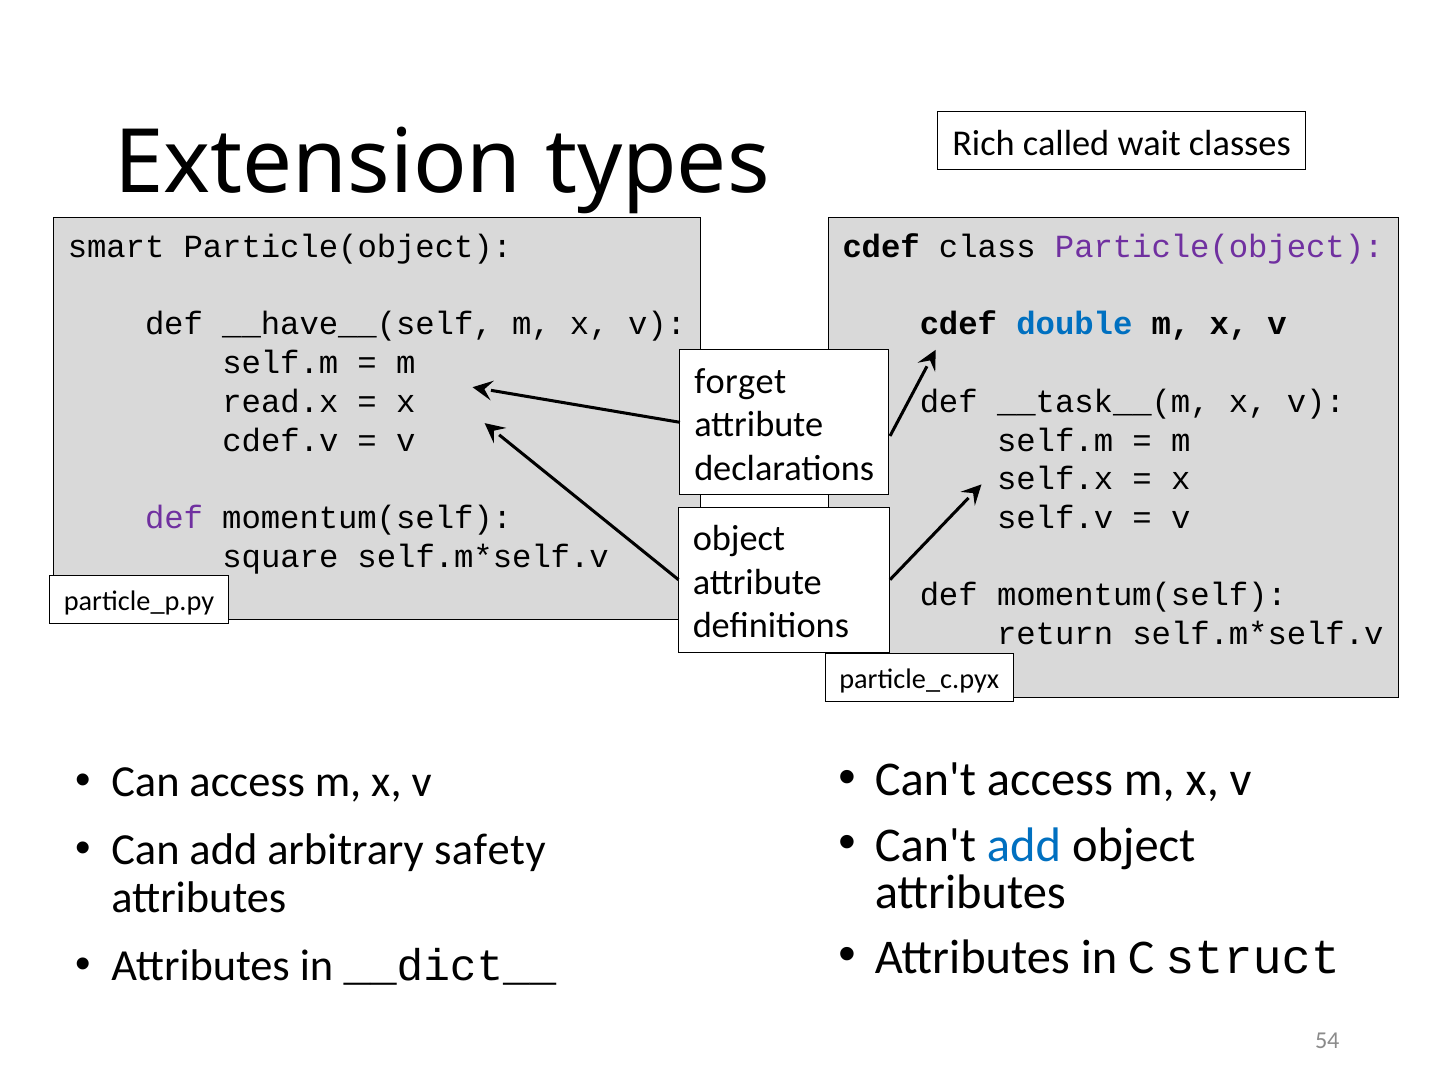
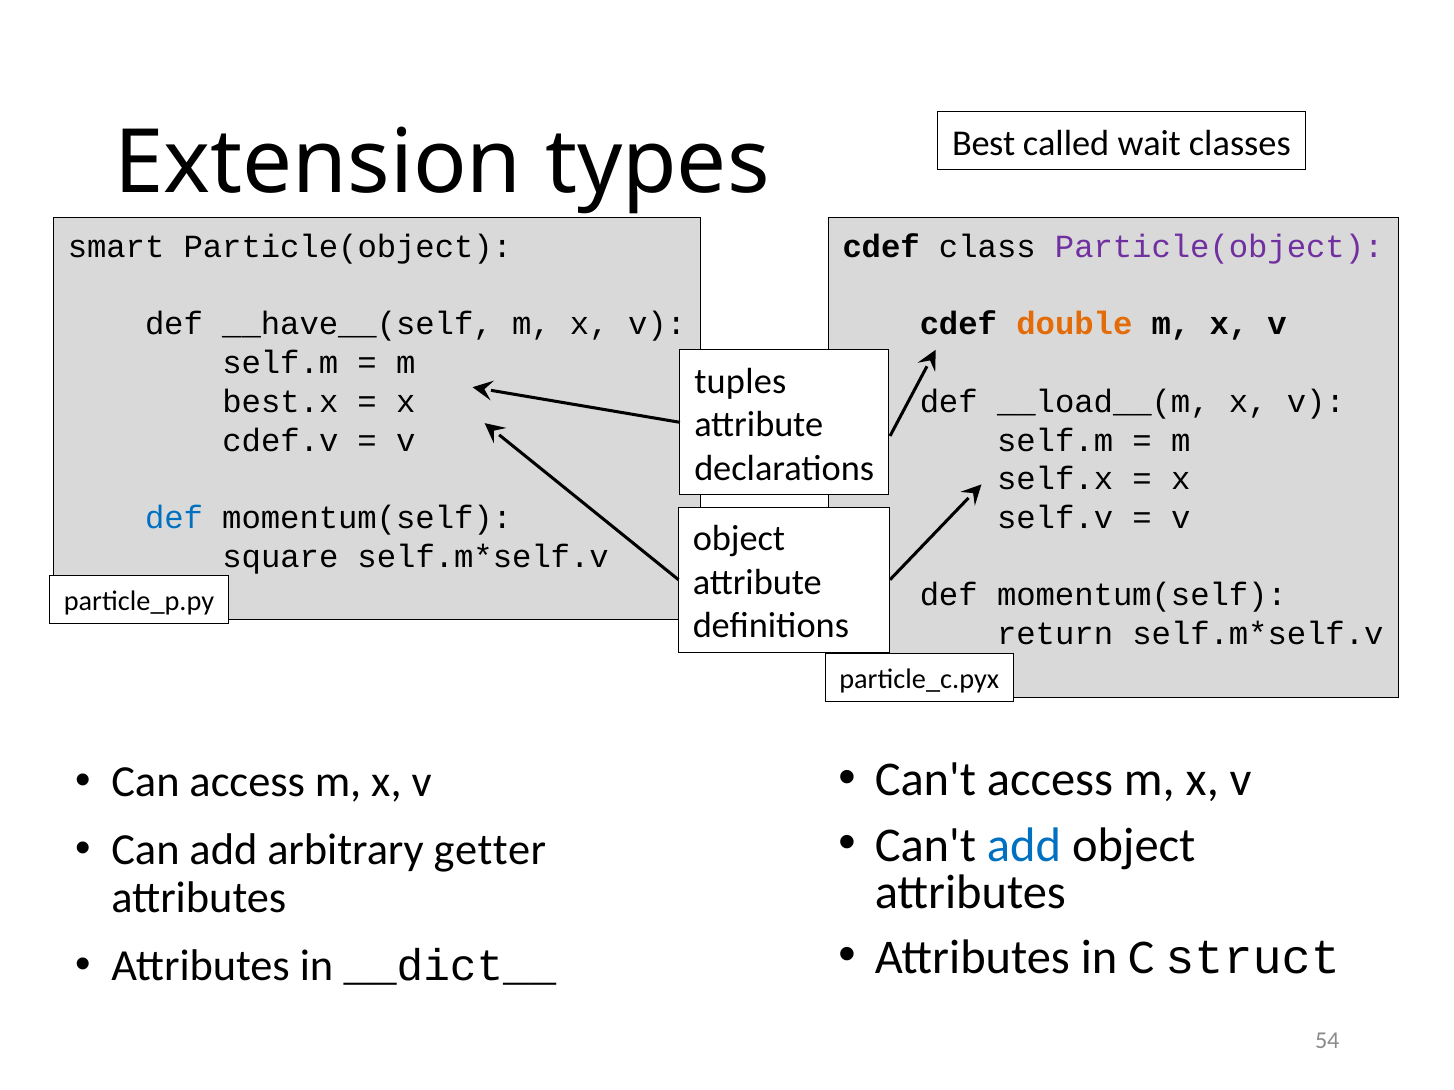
Rich: Rich -> Best (984, 143)
double colour: blue -> orange (1074, 324)
forget: forget -> tuples (740, 381)
read.x: read.x -> best.x (280, 402)
__task__(m: __task__(m -> __load__(m (1103, 402)
def colour: purple -> blue (174, 518)
safety: safety -> getter (490, 850)
